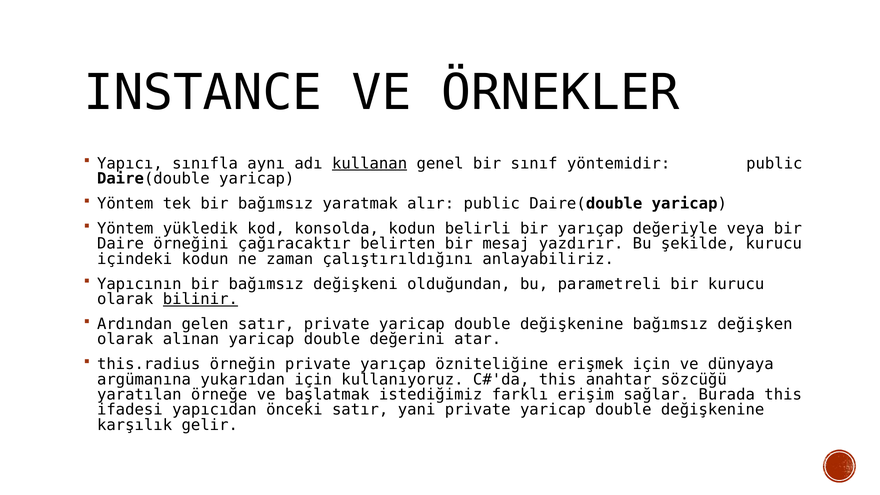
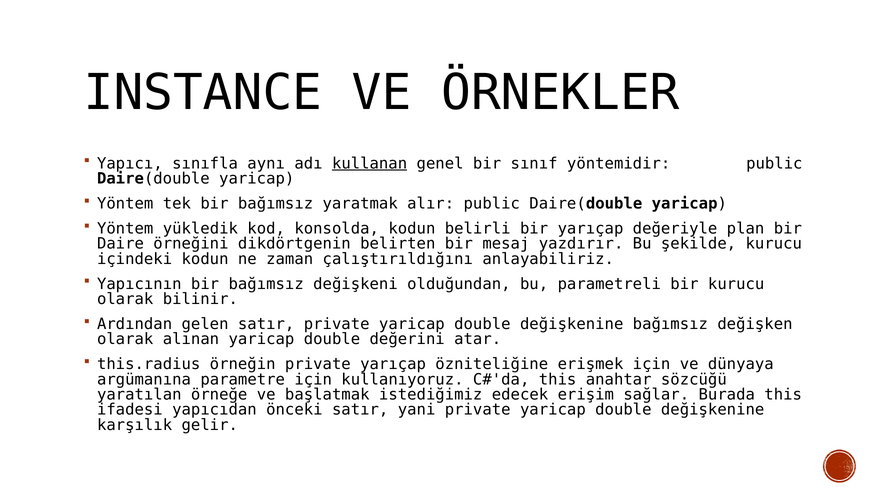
veya: veya -> plan (746, 229)
çağıracaktır: çağıracaktır -> dikdörtgenin (294, 244)
bilinir underline: present -> none (200, 299)
yukarıdan: yukarıdan -> parametre (243, 379)
farklı: farklı -> edecek (520, 395)
